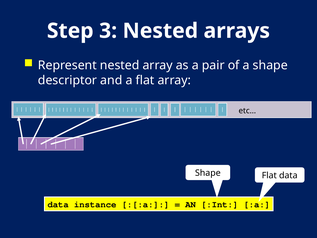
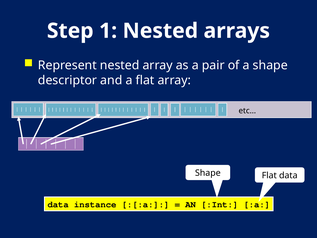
3: 3 -> 1 (108, 31)
